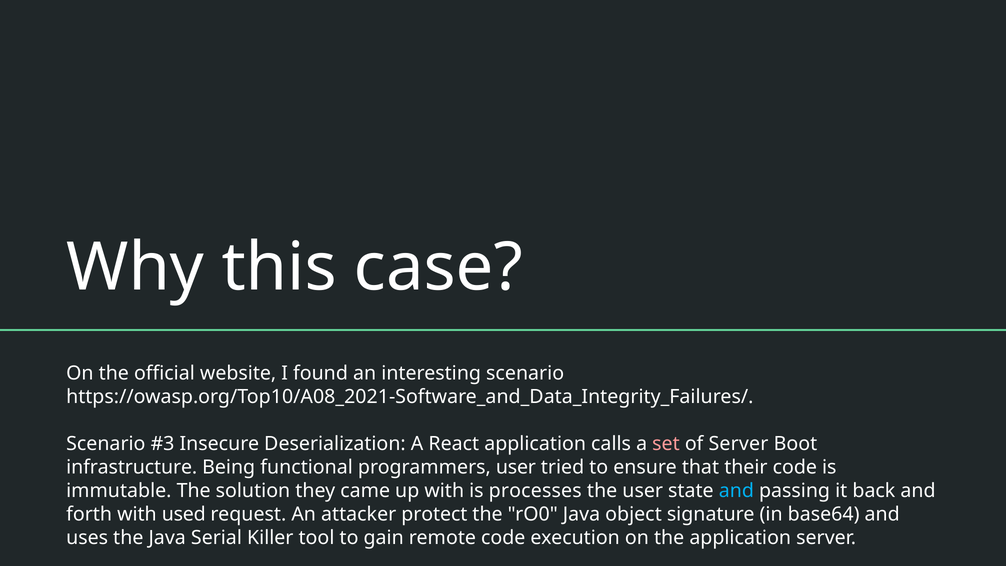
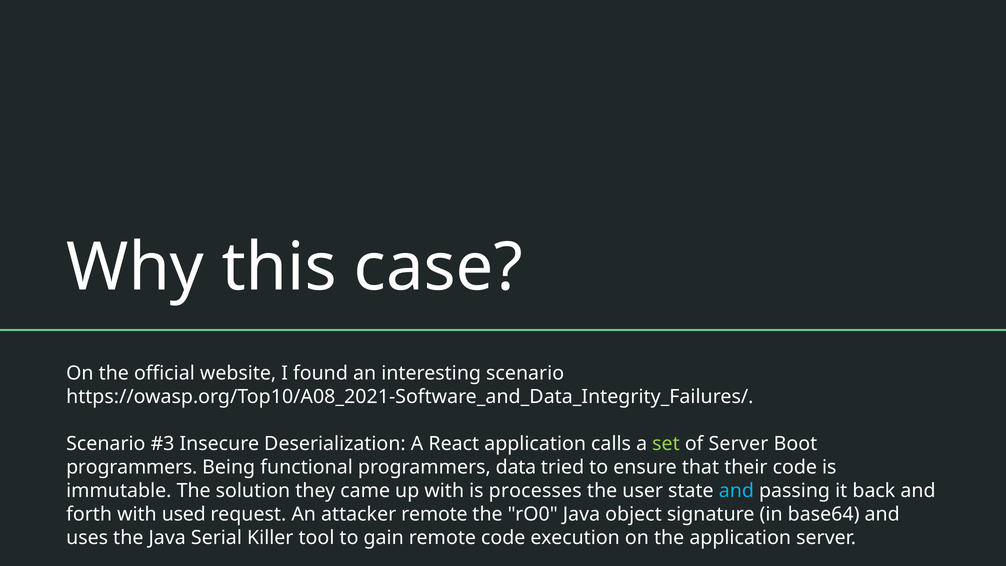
set colour: pink -> light green (666, 444)
infrastructure: infrastructure -> programmers (132, 467)
programmers user: user -> data (516, 467)
attacker protect: protect -> remote (434, 514)
